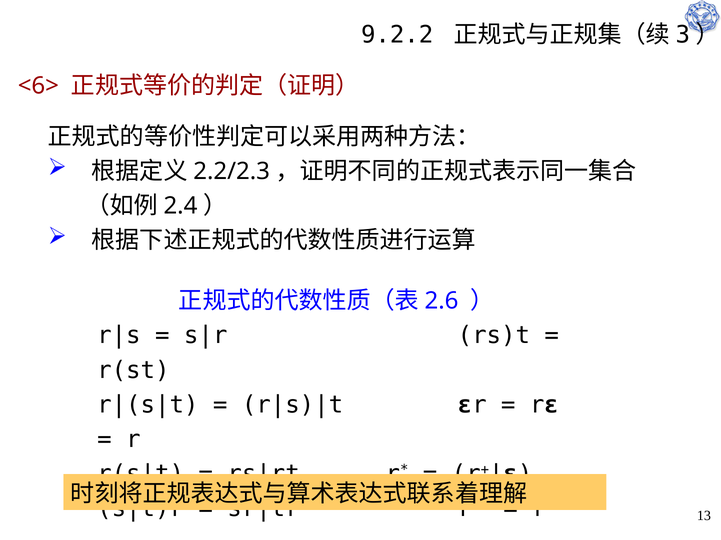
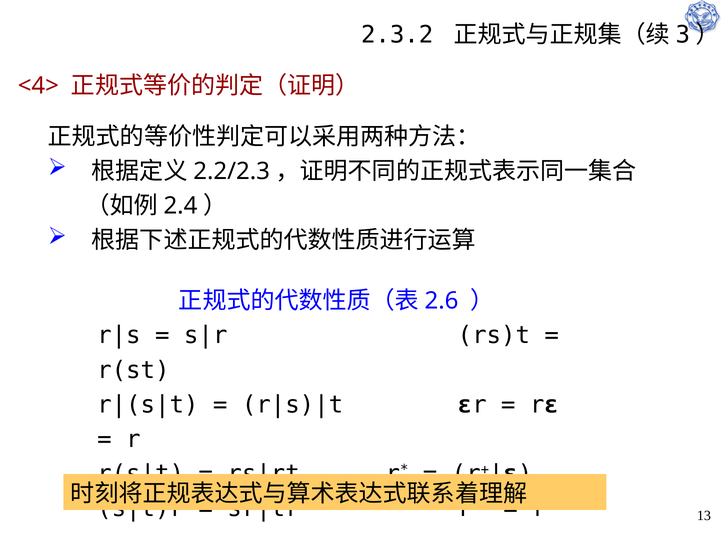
9.2.2: 9.2.2 -> 2.3.2 (397, 35)
<6>: <6> -> <4> (38, 86)
